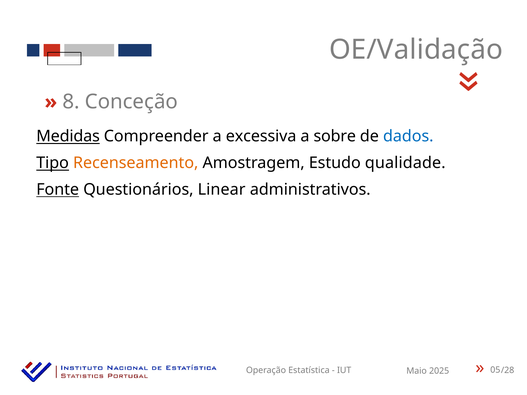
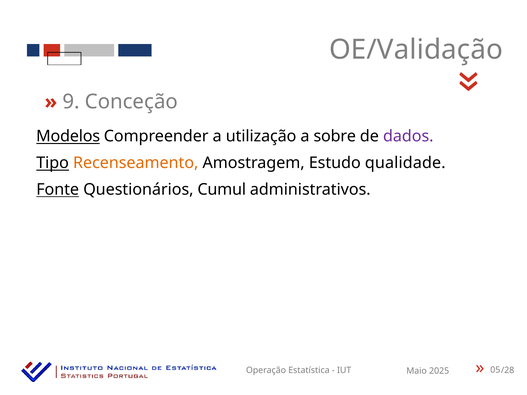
8: 8 -> 9 (71, 102)
Medidas: Medidas -> Modelos (68, 136)
excessiva: excessiva -> utilização (261, 136)
dados colour: blue -> purple (408, 136)
Linear: Linear -> Cumul (222, 190)
